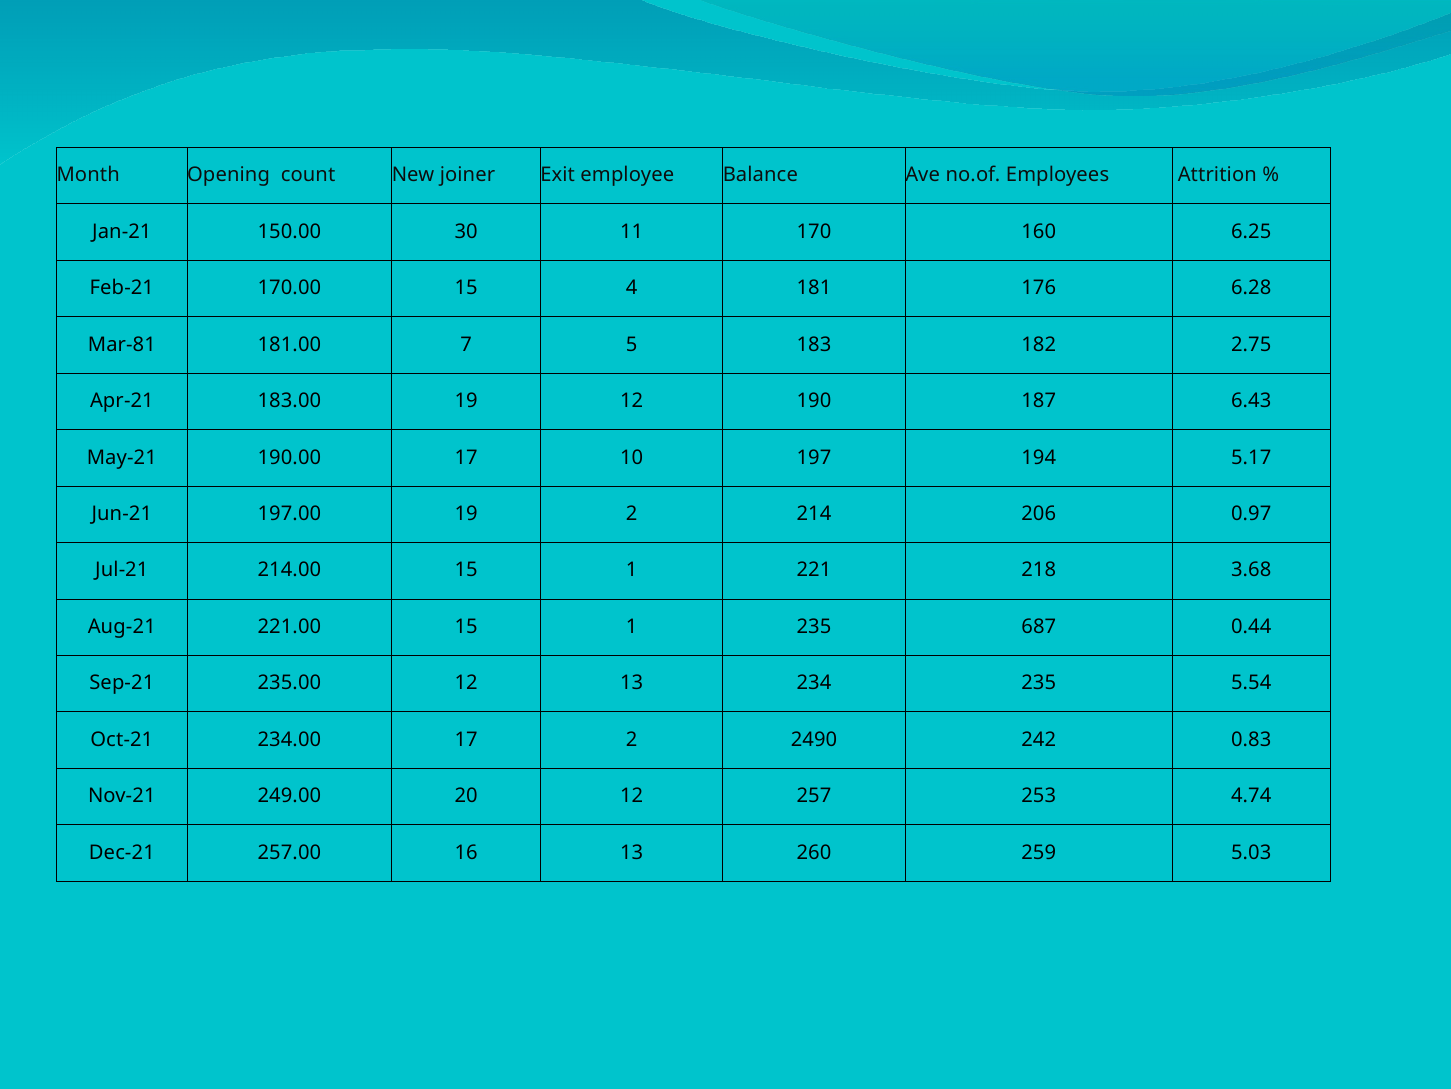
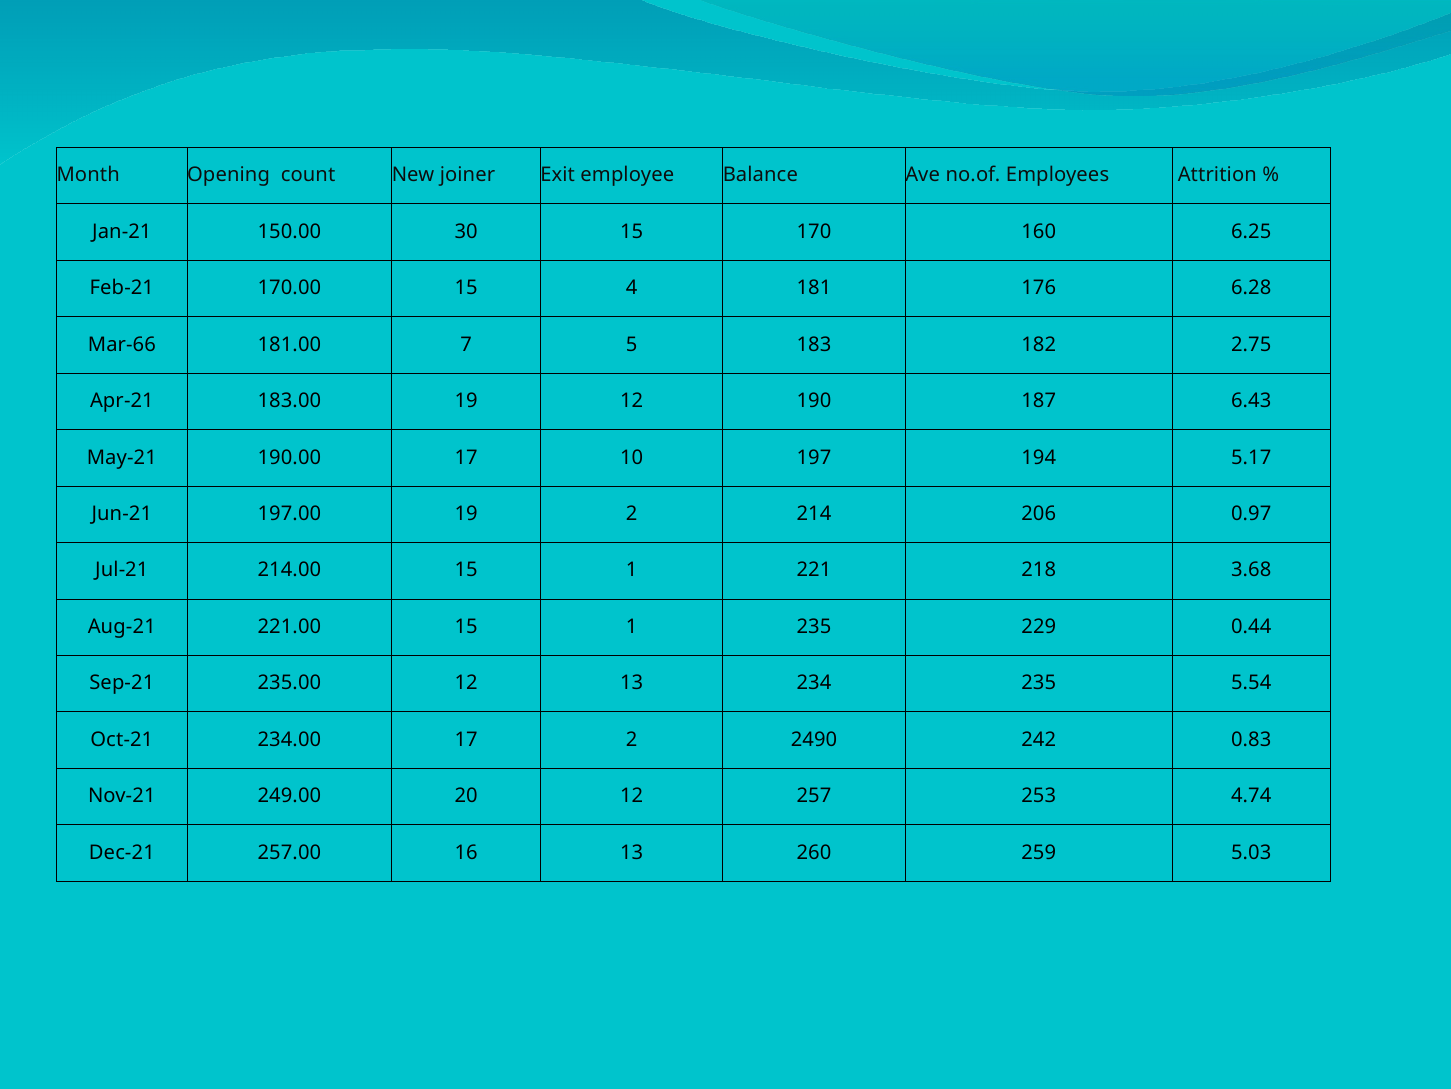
30 11: 11 -> 15 (632, 232)
Mar-81: Mar-81 -> Mar-66 (122, 344)
687: 687 -> 229 (1039, 626)
